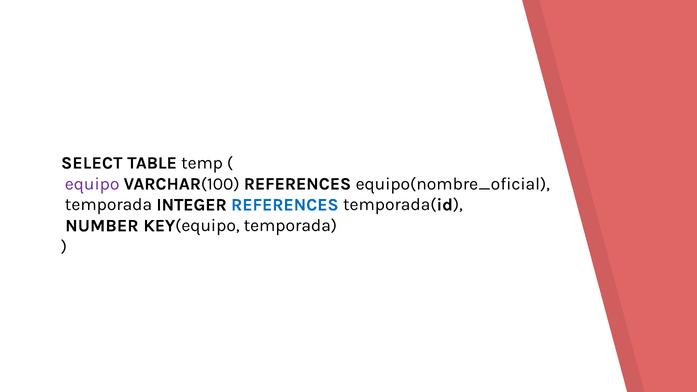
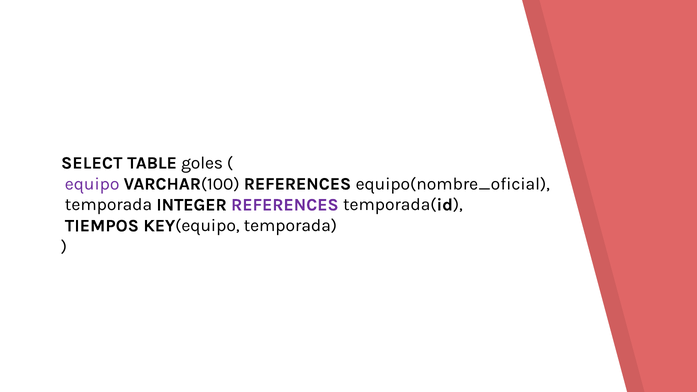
temp: temp -> goles (202, 163)
REFERENCES colour: blue -> purple (285, 205)
NUMBER: NUMBER -> TIEMPOS (102, 226)
